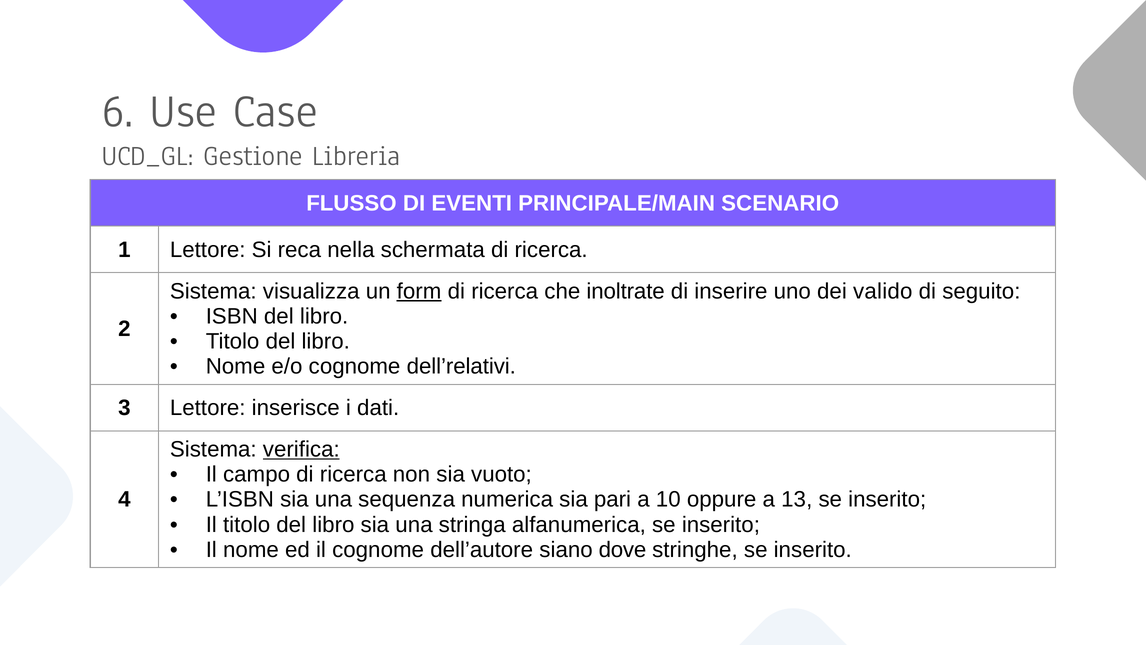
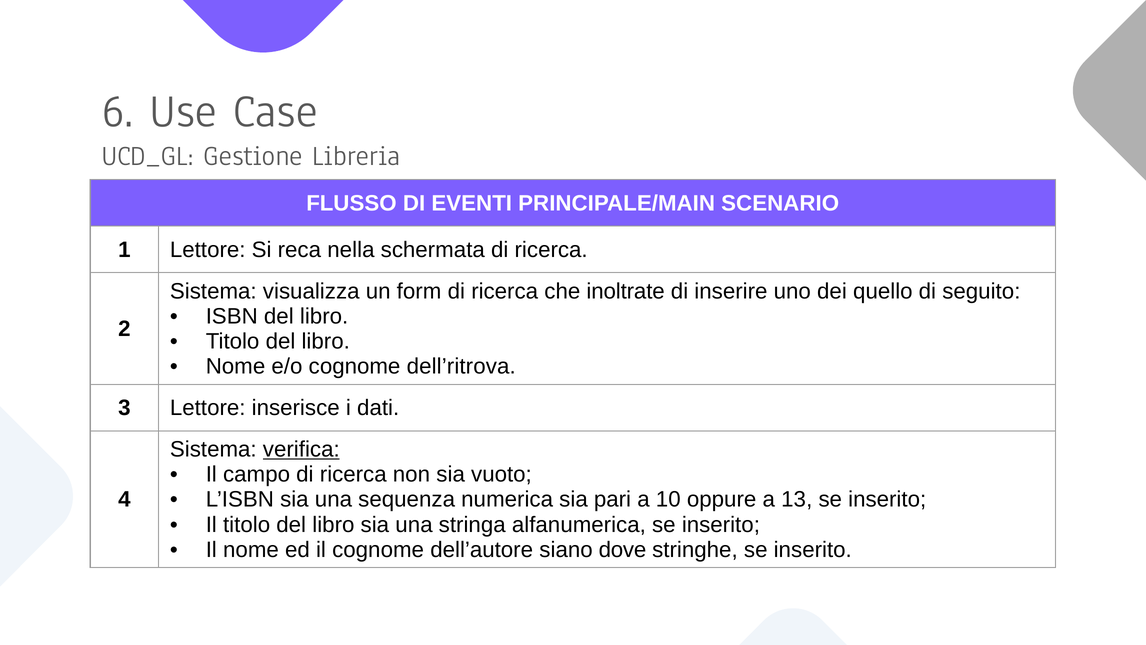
form underline: present -> none (419, 291)
valido: valido -> quello (883, 291)
dell’relativi: dell’relativi -> dell’ritrova (461, 366)
